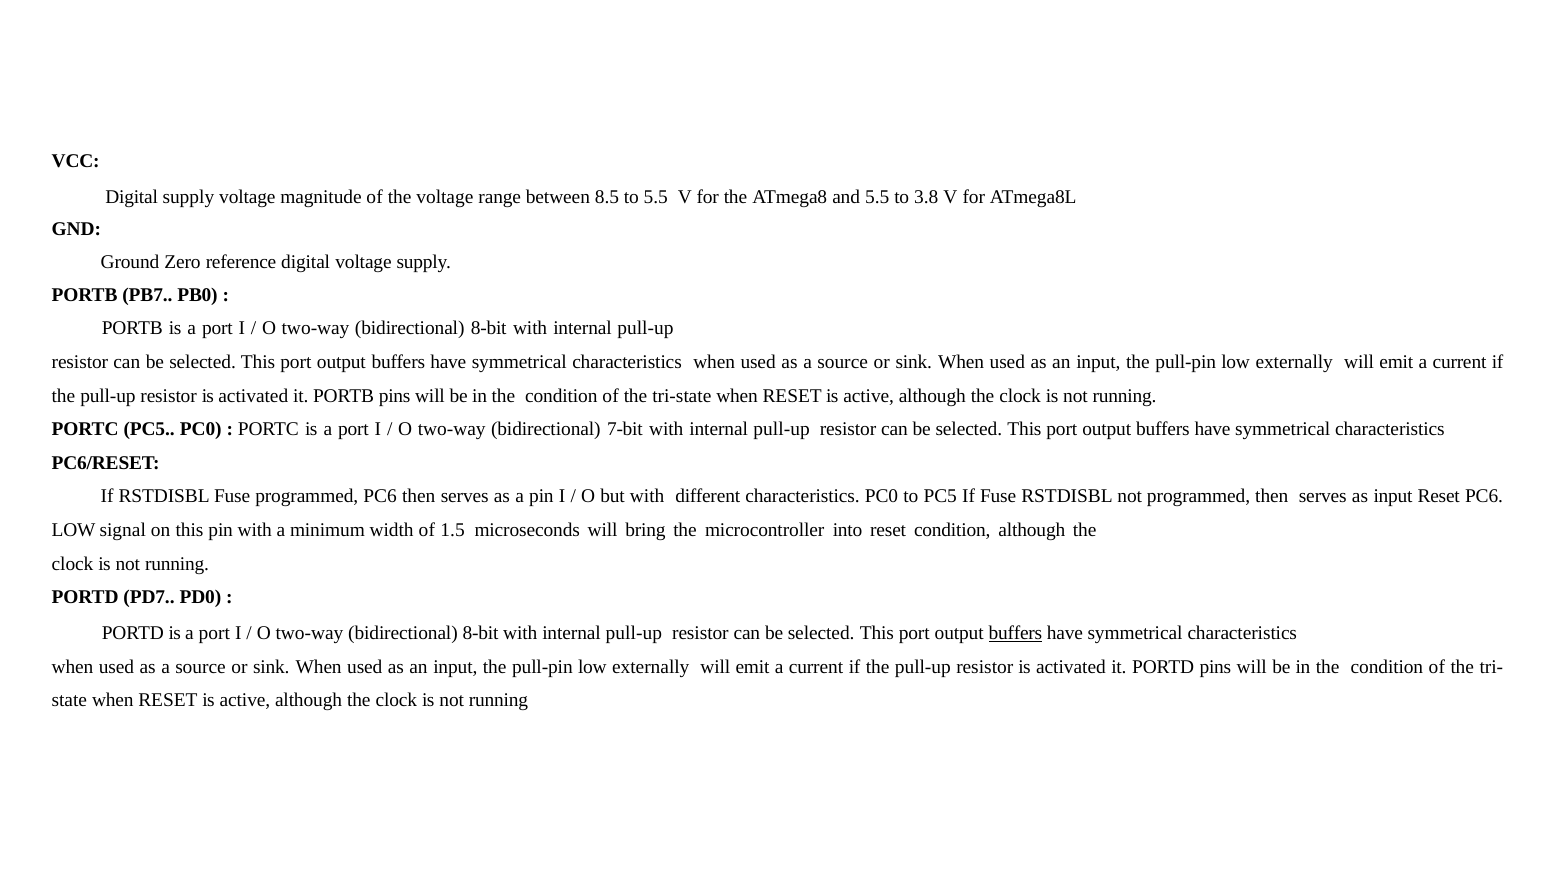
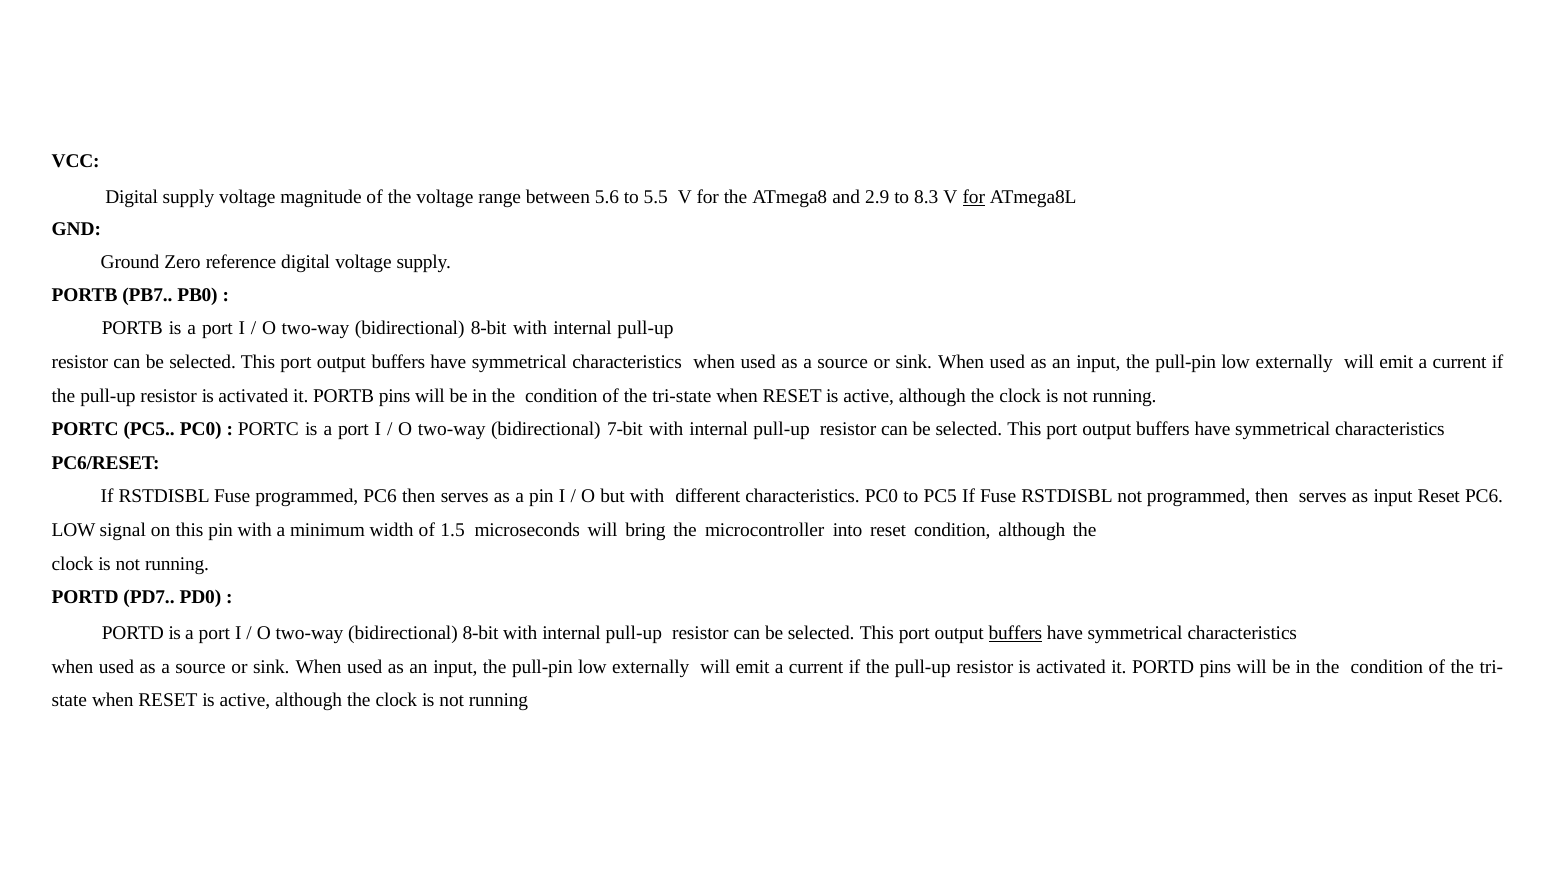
8.5: 8.5 -> 5.6 (607, 197)
and 5.5: 5.5 -> 2.9 (877, 197)
3.8: 3.8 -> 8.3 (926, 197)
for underline: none -> present (974, 197)
